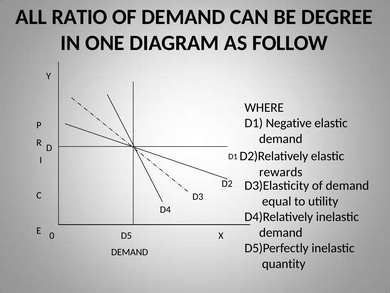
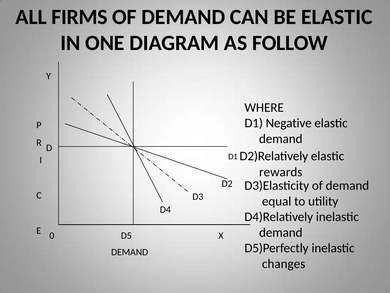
RATIO: RATIO -> FIRMS (80, 17)
BE DEGREE: DEGREE -> ELASTIC (337, 17)
quantity: quantity -> changes (284, 263)
